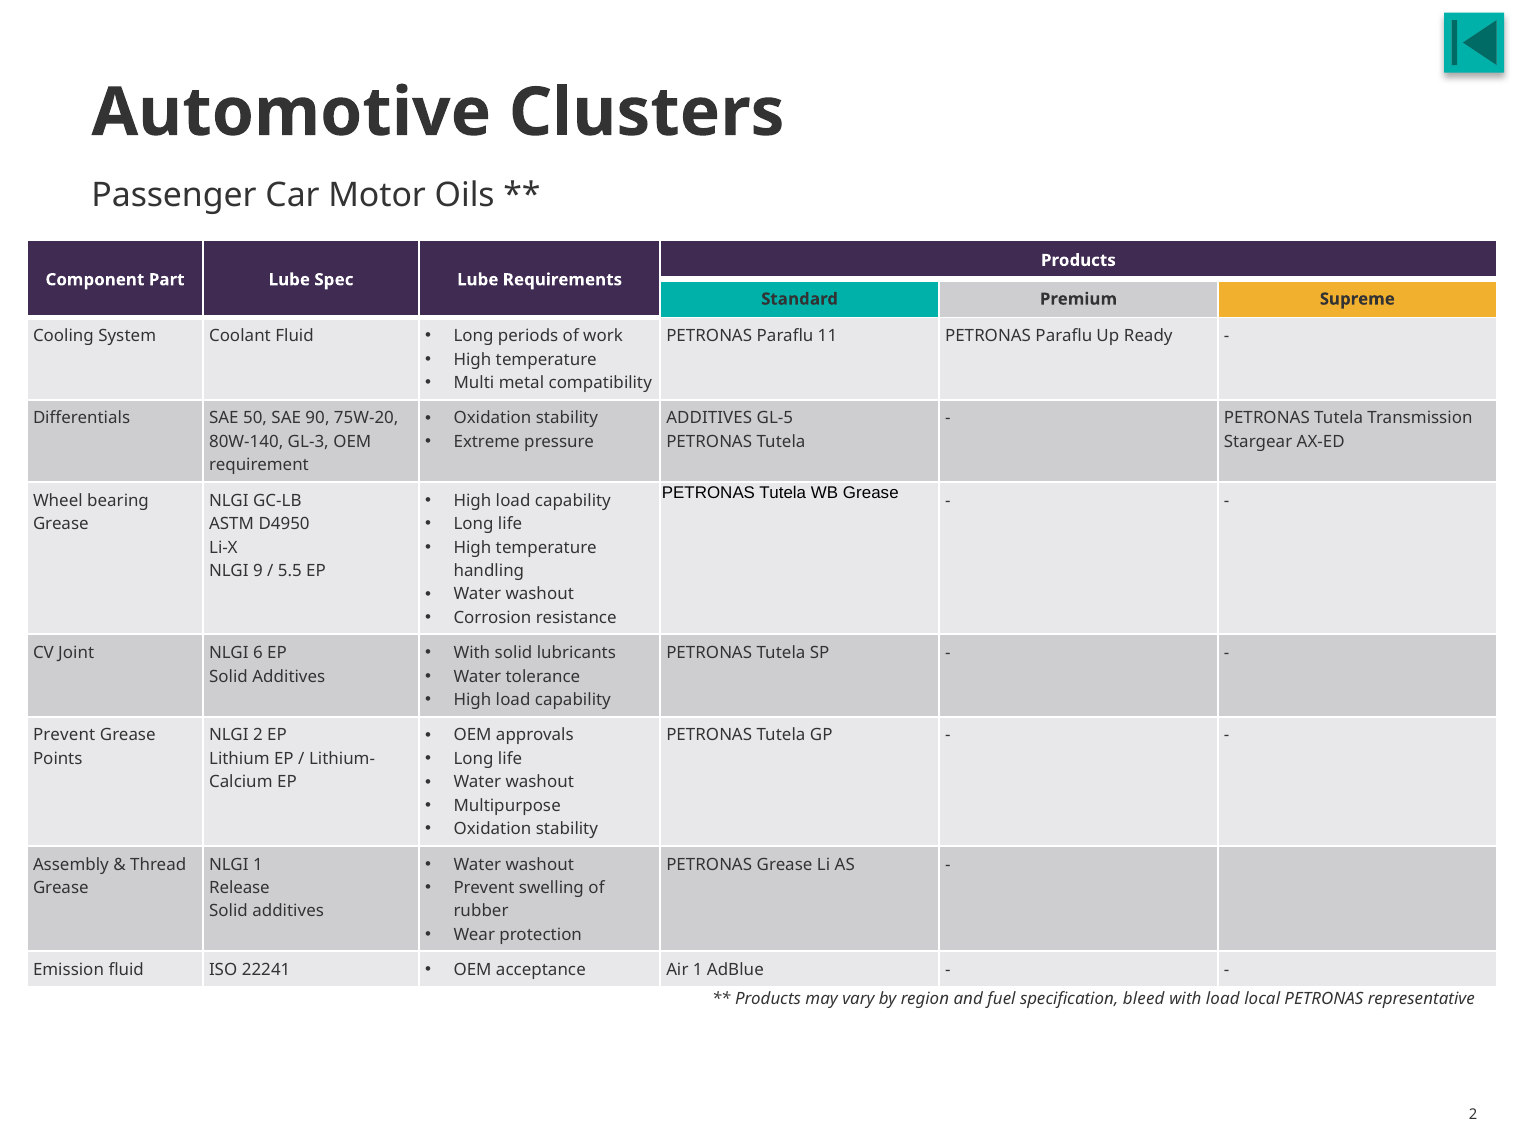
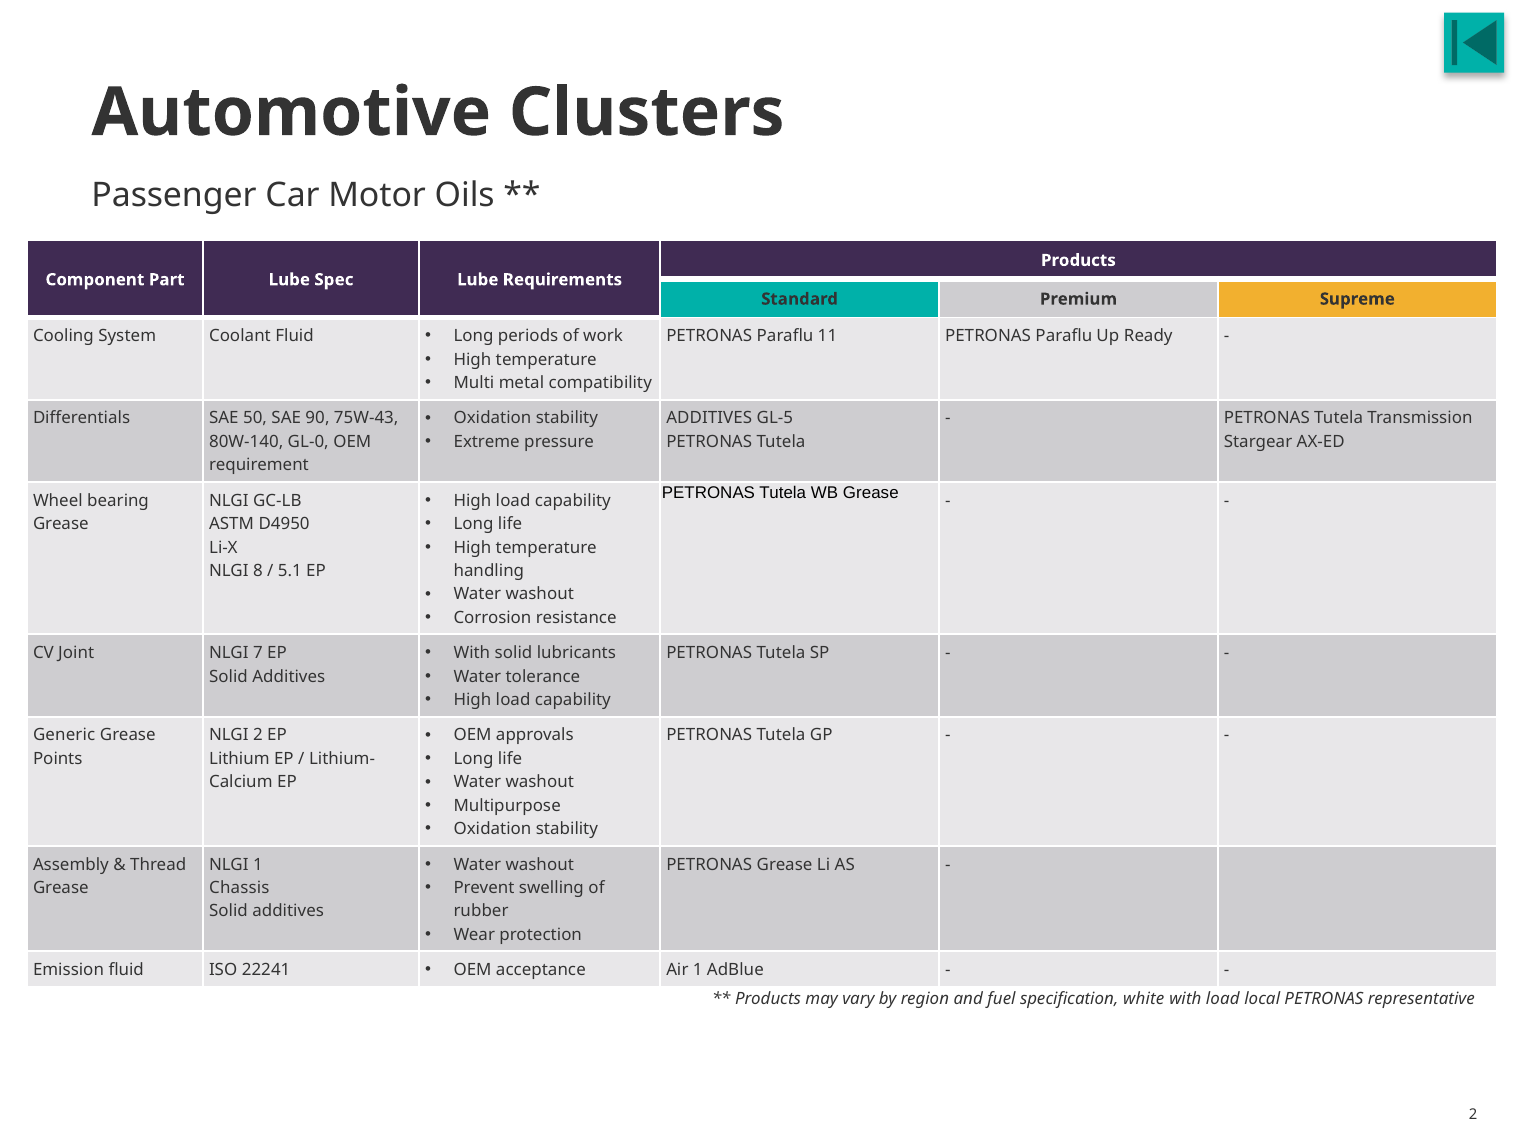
75W-20: 75W-20 -> 75W-43 (366, 418)
GL-3: GL-3 -> GL-0 (308, 442)
9: 9 -> 8 (258, 571)
5.5: 5.5 -> 5.1 (290, 571)
6: 6 -> 7 (258, 653)
Prevent: Prevent -> Generic (64, 735)
Release: Release -> Chassis (239, 888)
bleed: bleed -> white (1144, 999)
